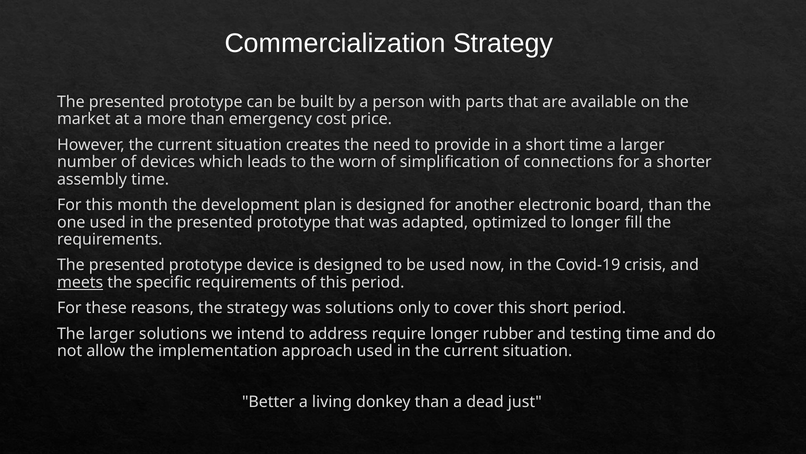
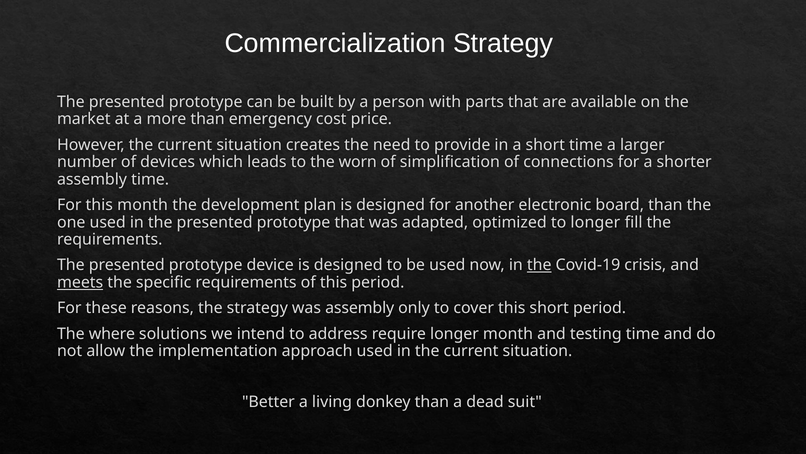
the underline: none -> present (539, 265)
was solutions: solutions -> assembly (360, 308)
The larger: larger -> where (112, 333)
longer rubber: rubber -> month (508, 333)
just: just -> suit (525, 401)
